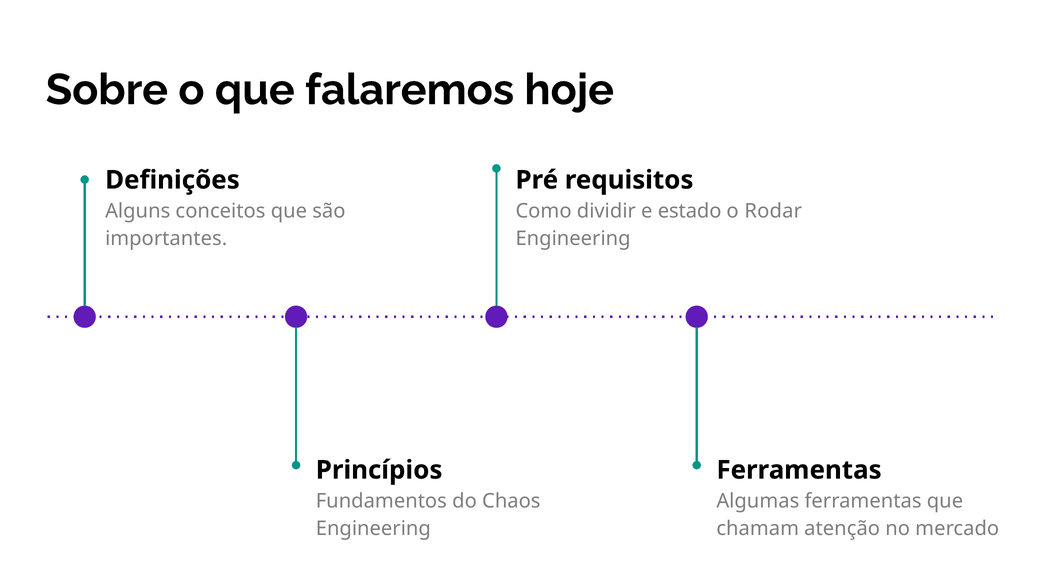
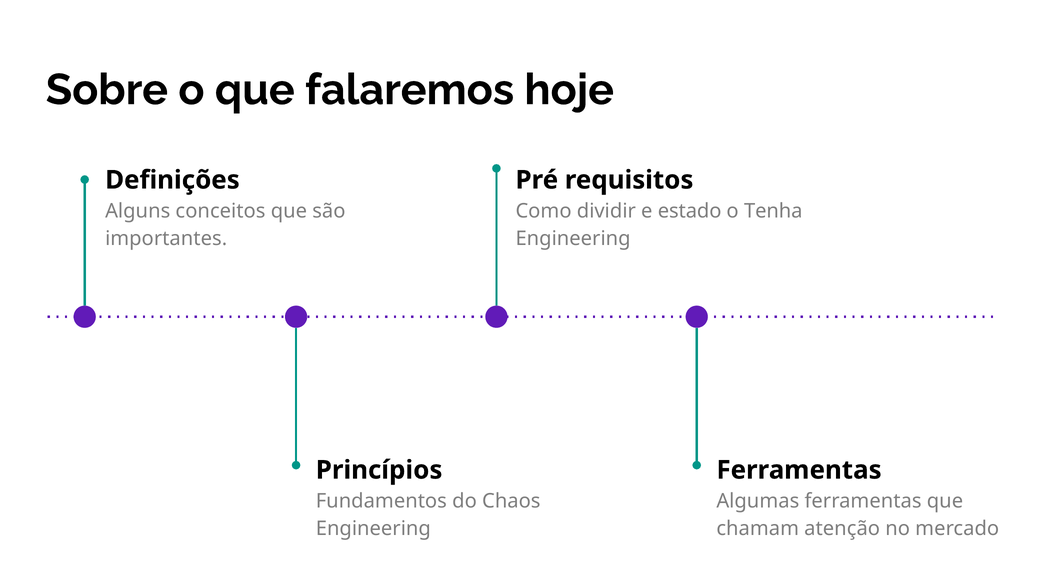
Rodar: Rodar -> Tenha (773, 211)
